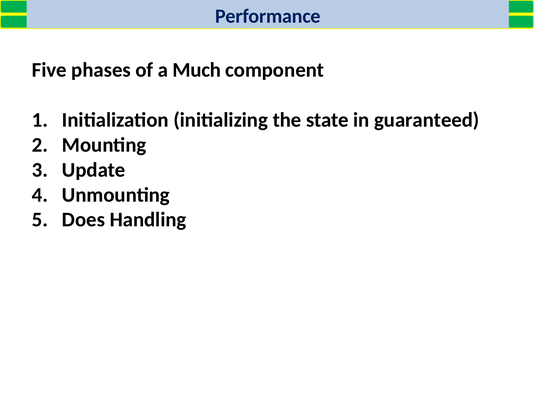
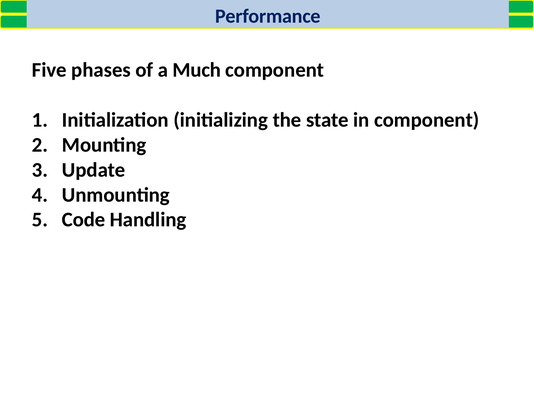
in guaranteed: guaranteed -> component (427, 120)
Does: Does -> Code (84, 220)
